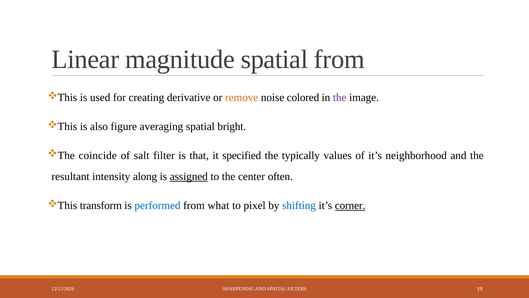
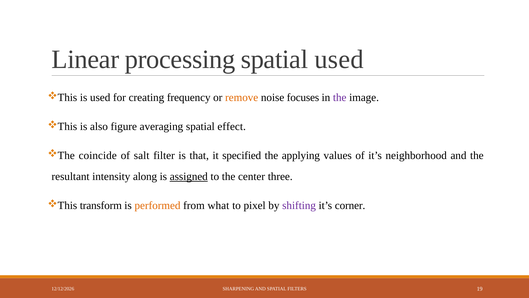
magnitude: magnitude -> processing (180, 59)
spatial from: from -> used (339, 59)
derivative: derivative -> frequency (189, 97)
colored: colored -> focuses (303, 97)
bright: bright -> effect (232, 126)
typically: typically -> applying (301, 155)
often: often -> three (280, 176)
performed colour: blue -> orange (157, 205)
shifting colour: blue -> purple (299, 205)
corner underline: present -> none (350, 205)
